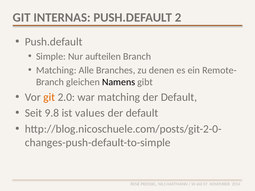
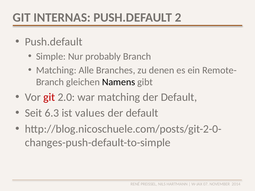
aufteilen: aufteilen -> probably (103, 56)
git colour: orange -> red (49, 97)
9.8: 9.8 -> 6.3 (52, 113)
